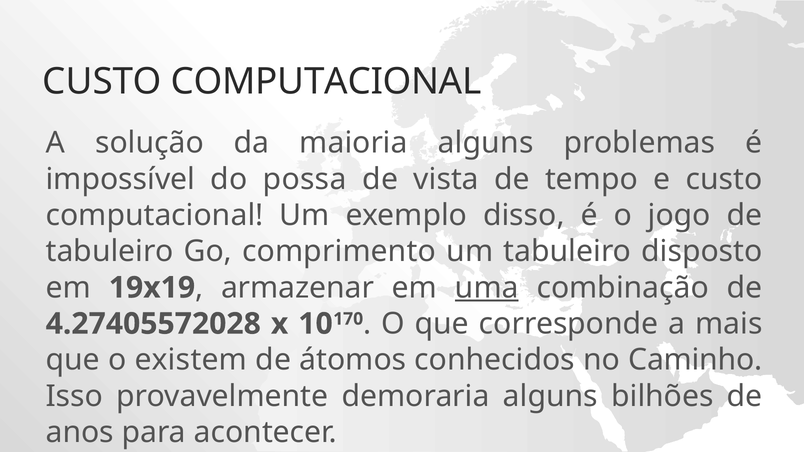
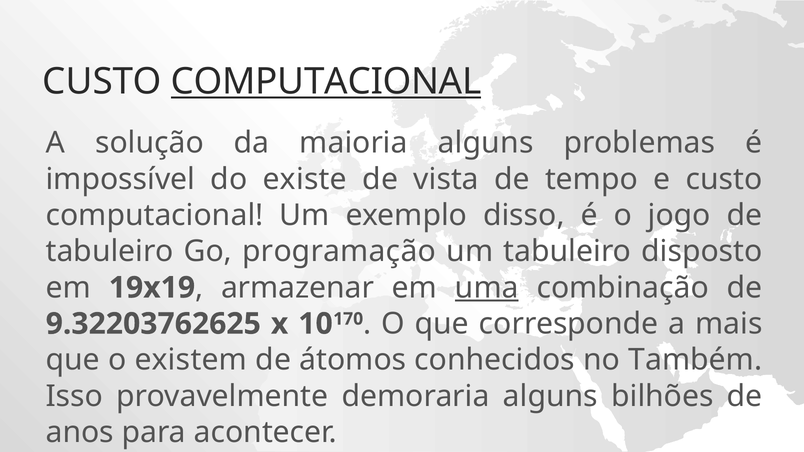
COMPUTACIONAL underline: none -> present (326, 82)
possa: possa -> existe (305, 179)
comprimento: comprimento -> programação (339, 252)
4.27405572028: 4.27405572028 -> 9.32203762625 (153, 324)
Caminho: Caminho -> Também (695, 360)
